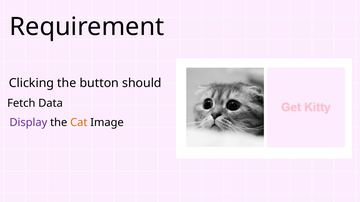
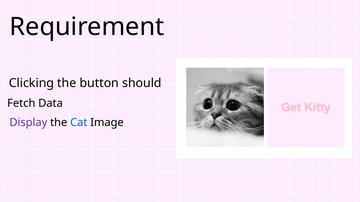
Cat colour: orange -> blue (79, 123)
